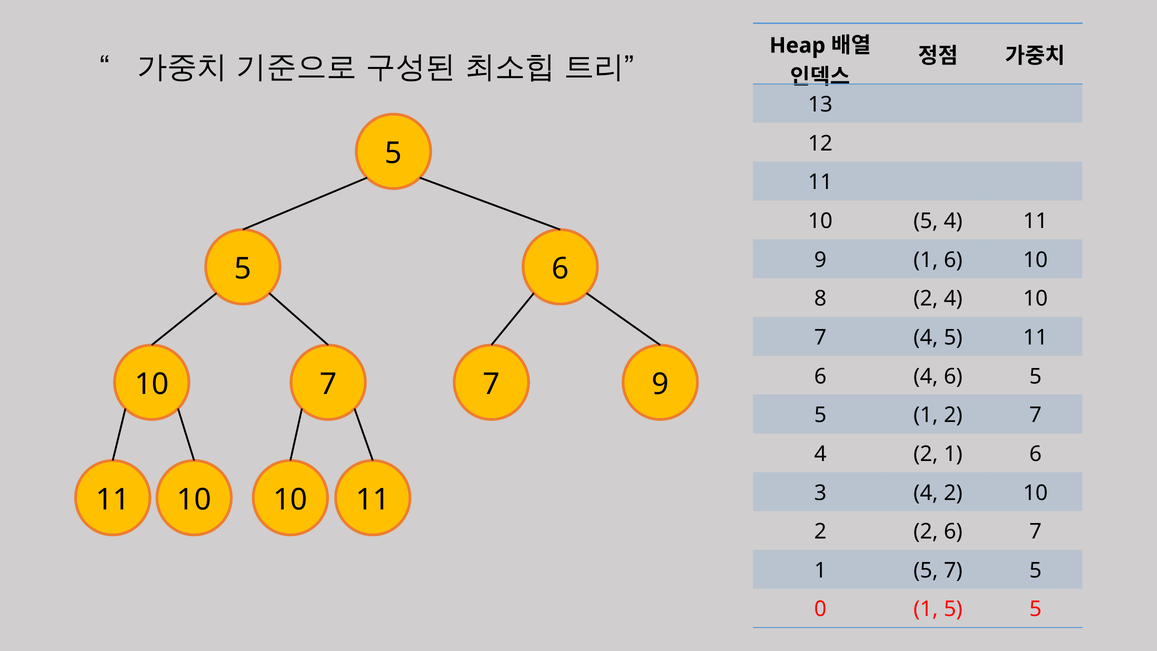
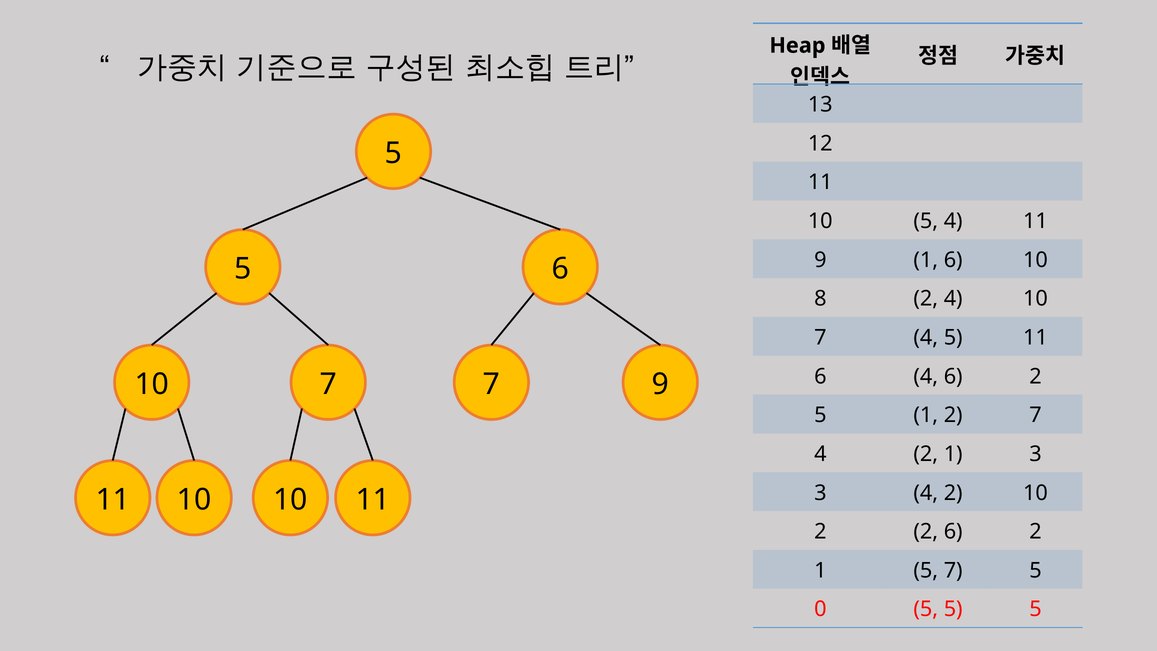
4 6 5: 5 -> 2 (1036, 376)
2 1 6: 6 -> 3 (1036, 454)
2 6 7: 7 -> 2 (1036, 532)
0 1: 1 -> 5 (926, 609)
